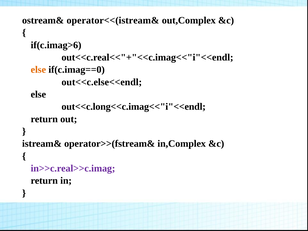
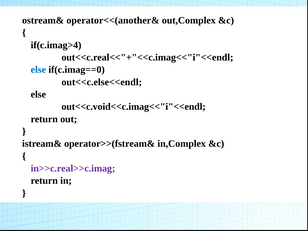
operator<<(istream&: operator<<(istream& -> operator<<(another& (113, 20)
if(c.imag>6: if(c.imag>6 -> if(c.imag>4 (56, 45)
else colour: orange -> blue (38, 70)
out<<c.long<<c.imag<<"i"<<endl: out<<c.long<<c.imag<<"i"<<endl -> out<<c.void<<c.imag<<"i"<<endl (134, 107)
